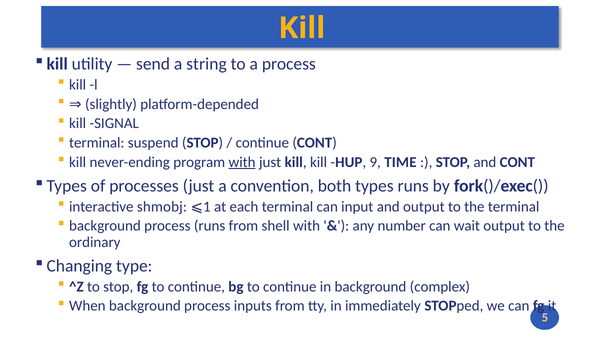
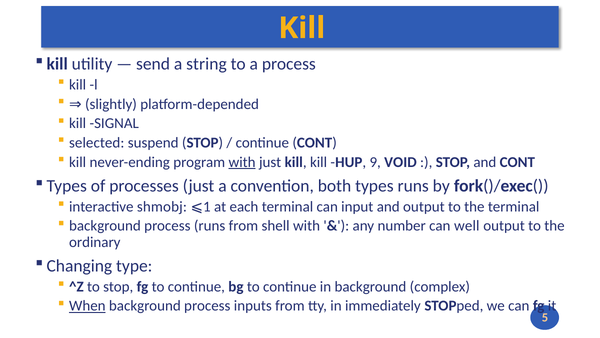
terminal: terminal -> selected (97, 143)
TIME: TIME -> VOID (400, 162)
wait: wait -> well (467, 226)
When underline: none -> present (87, 306)
